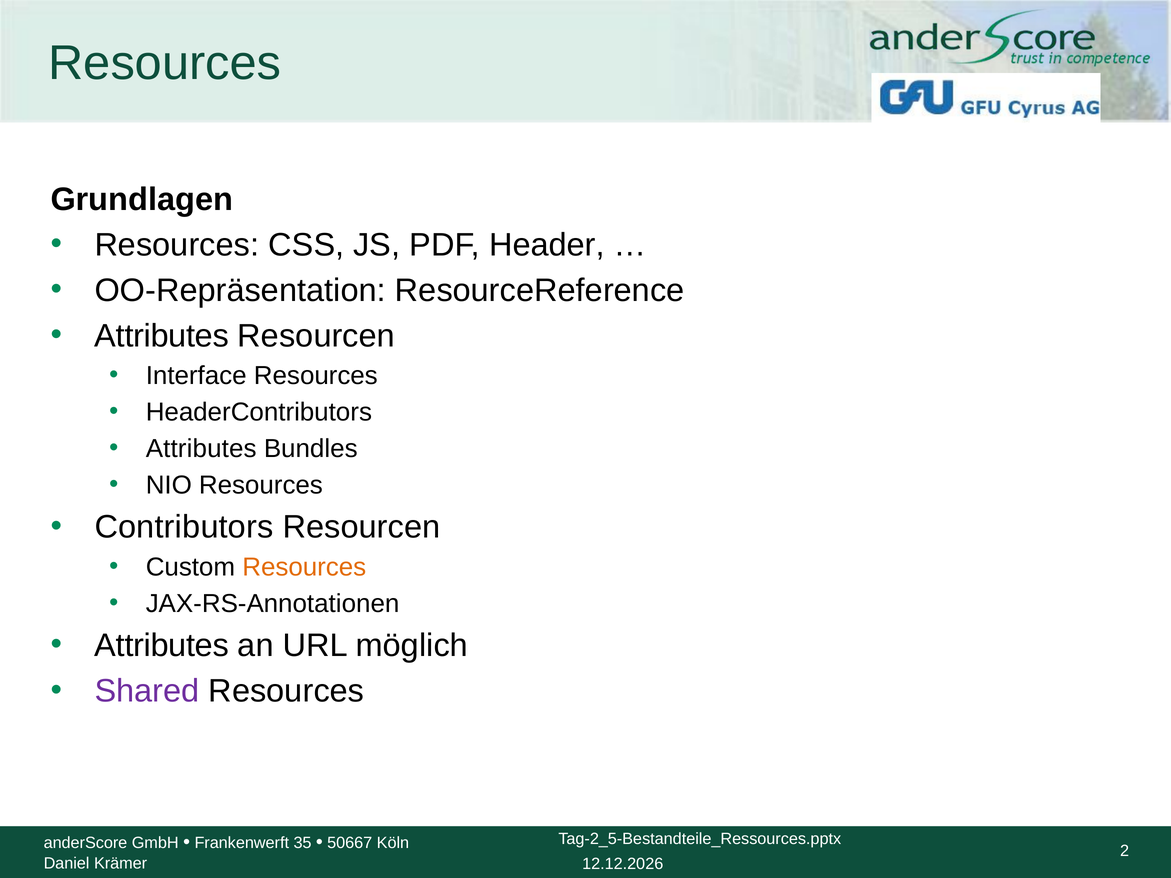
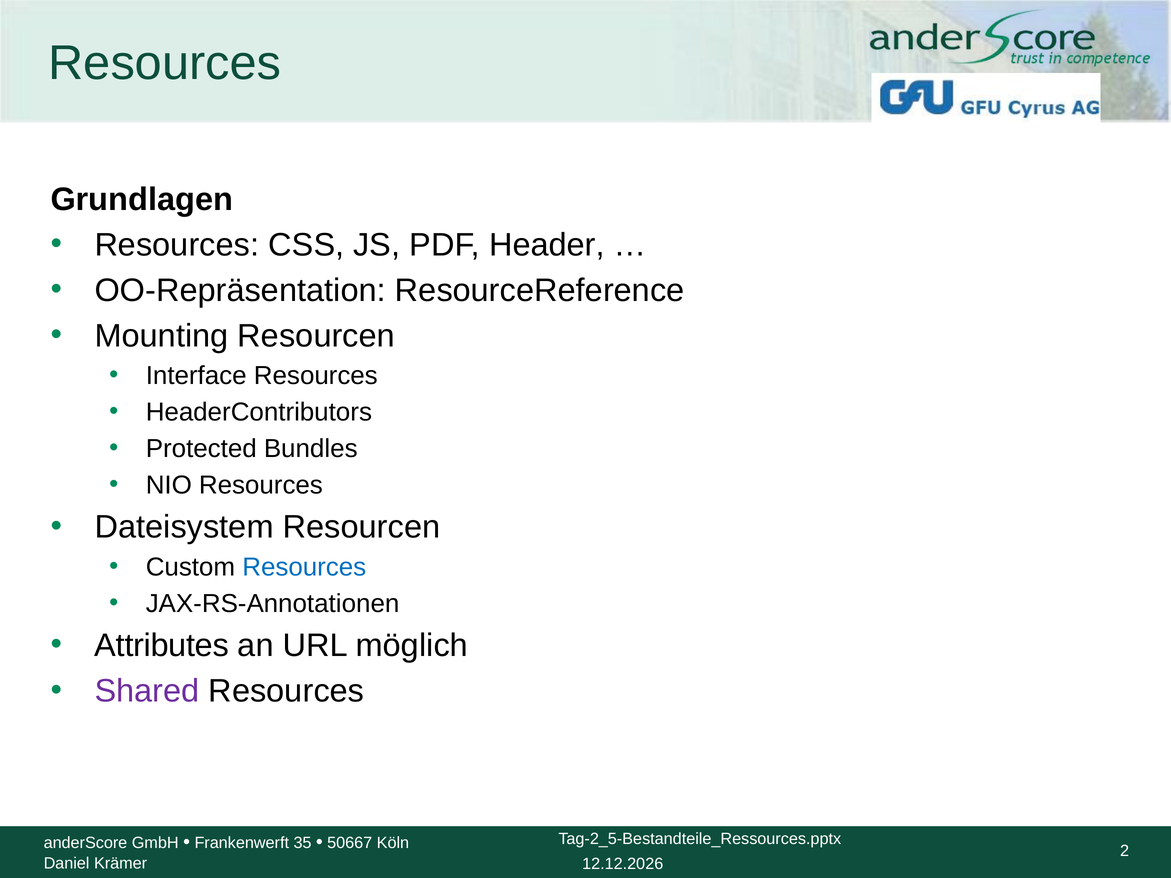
Attributes: Attributes -> Mounting (162, 336)
Attributes: Attributes -> Protected (201, 449)
Contributors: Contributors -> Dateisystem (184, 527)
Resources colour: orange -> blue (304, 567)
